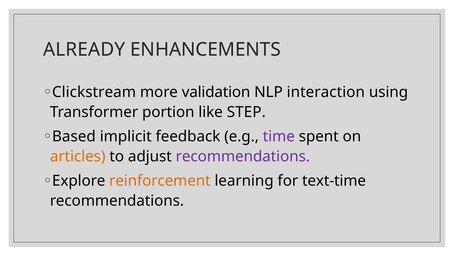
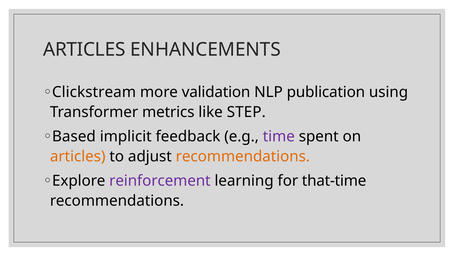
ALREADY: ALREADY -> ARTICLES (84, 49)
interaction: interaction -> publication (326, 92)
portion: portion -> metrics (168, 112)
recommendations colour: purple -> orange (243, 156)
reinforcement colour: orange -> purple (160, 180)
text-time: text-time -> that-time (334, 180)
